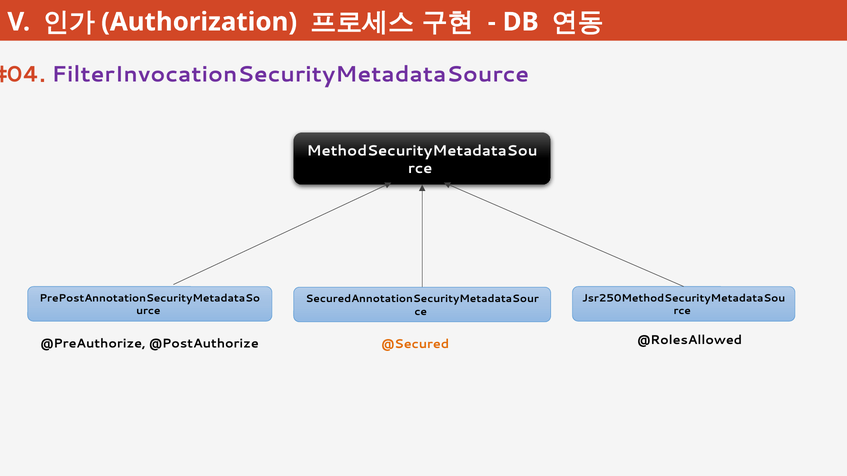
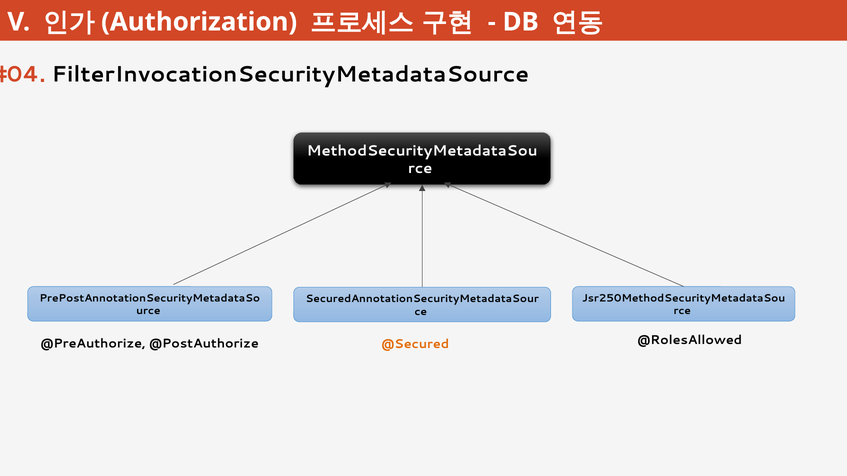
FilterInvocationSecurityMetadataSource colour: purple -> black (290, 74)
